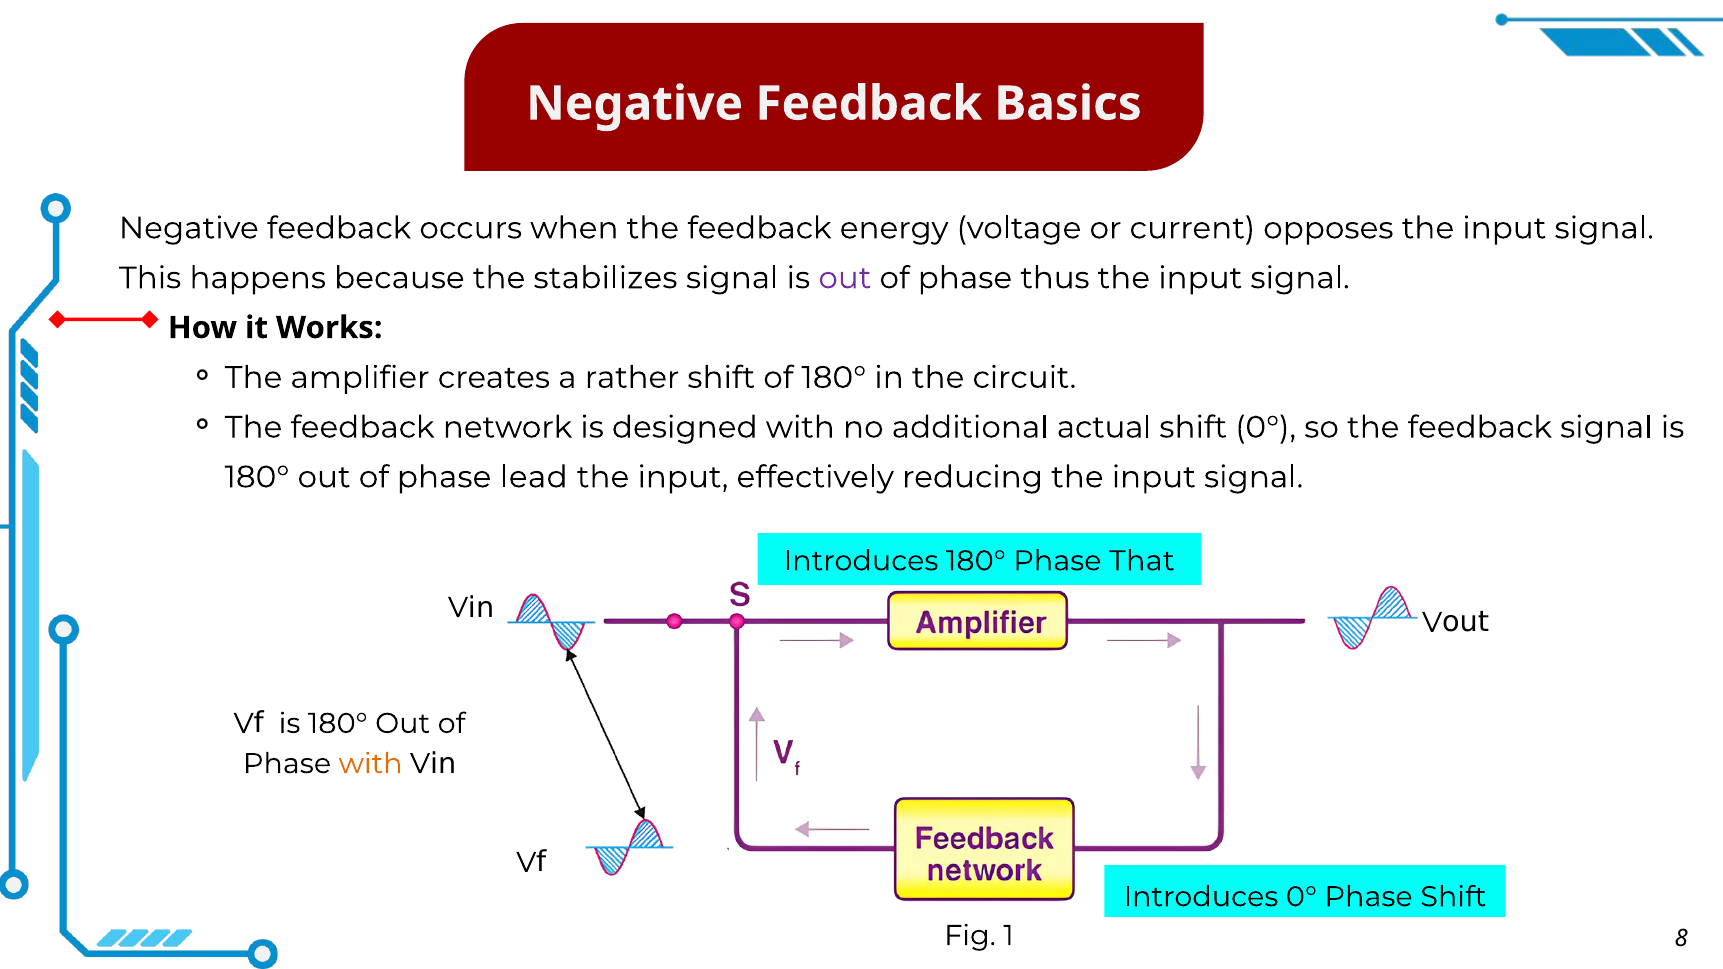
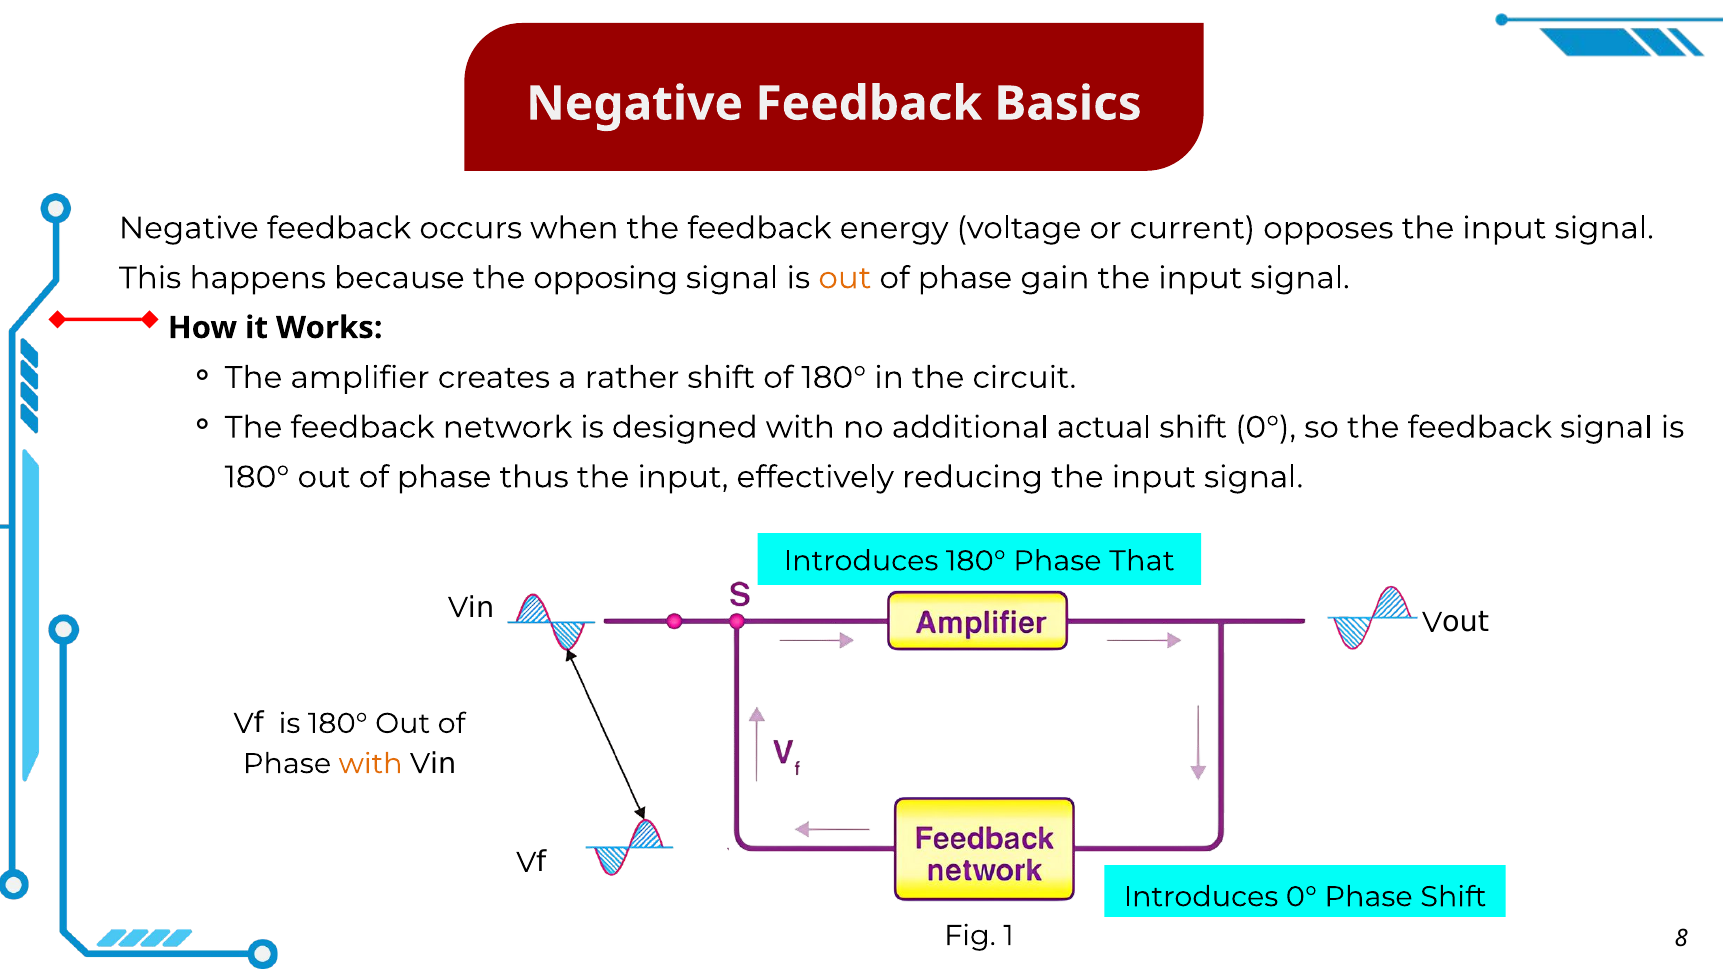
stabilizes: stabilizes -> opposing (606, 278)
out colour: purple -> orange (845, 278)
thus: thus -> gain (1055, 278)
lead: lead -> thus (534, 477)
